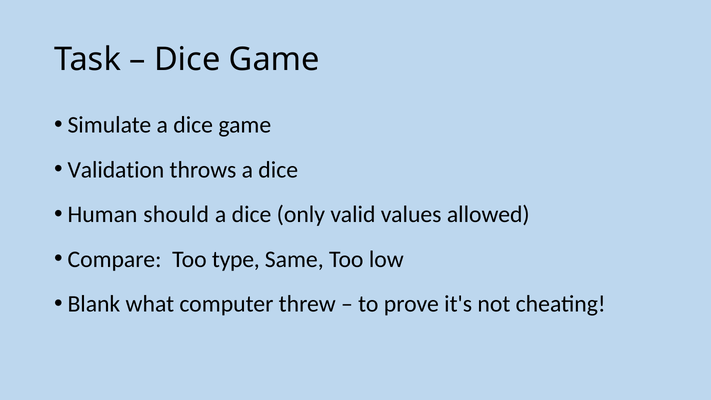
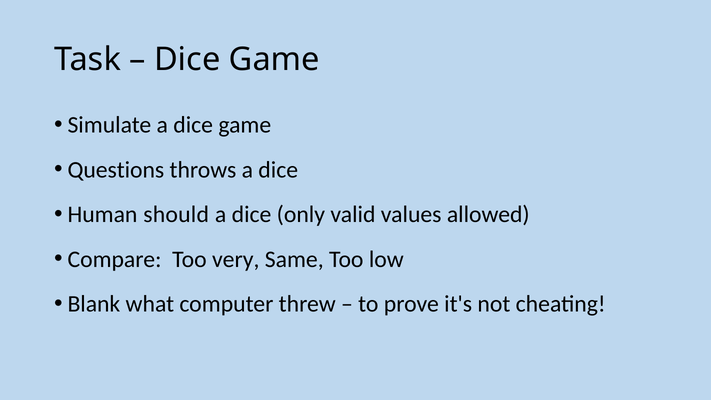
Validation: Validation -> Questions (116, 170)
type: type -> very (236, 259)
